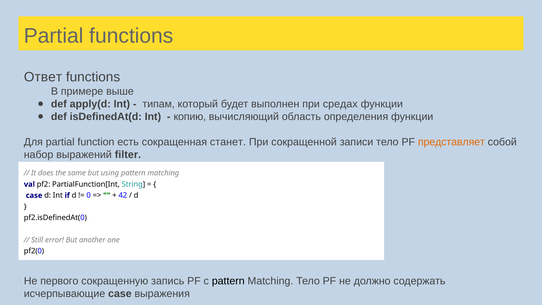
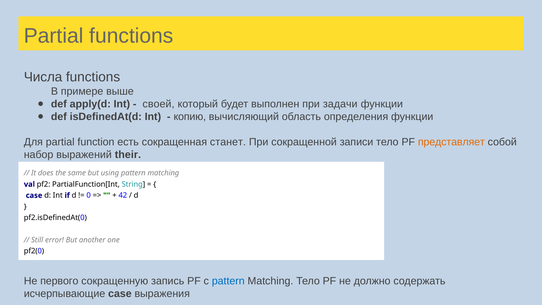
Ответ: Ответ -> Числа (43, 77)
типам: типам -> своей (159, 104)
средах: средах -> задачи (340, 104)
filter: filter -> their (128, 154)
pattern colour: black -> blue (228, 281)
